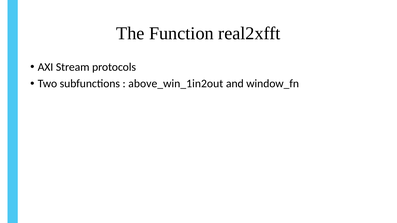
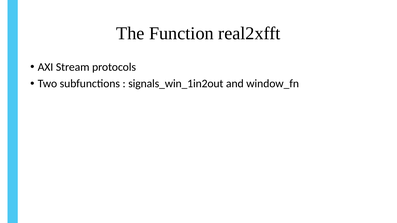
above_win_1in2out: above_win_1in2out -> signals_win_1in2out (176, 84)
